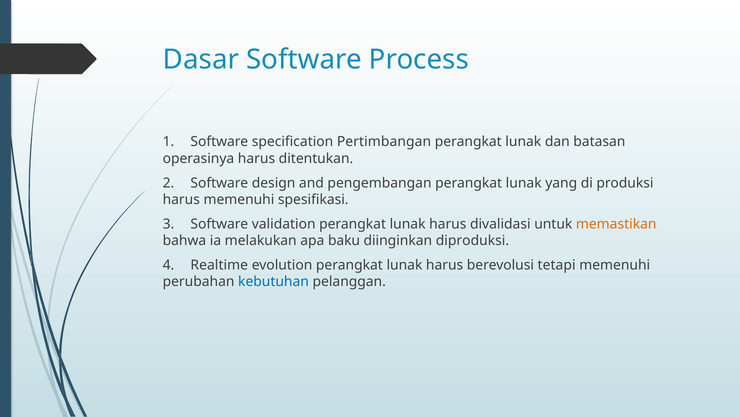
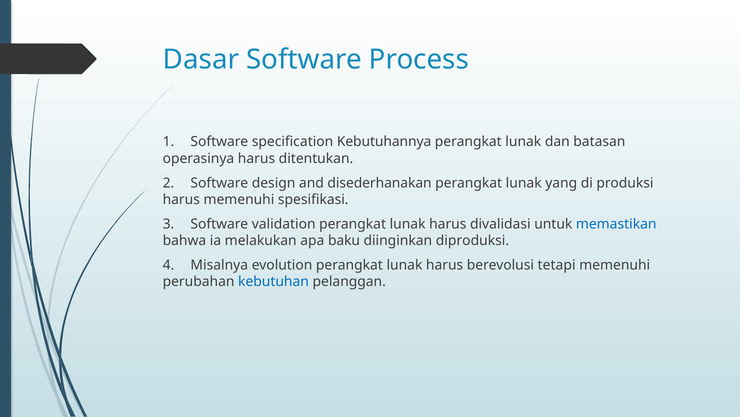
Pertimbangan: Pertimbangan -> Kebutuhannya (384, 142)
pengembangan: pengembangan -> disederhanakan (380, 183)
memastikan colour: orange -> blue (616, 224)
Realtime: Realtime -> Misalnya (219, 265)
